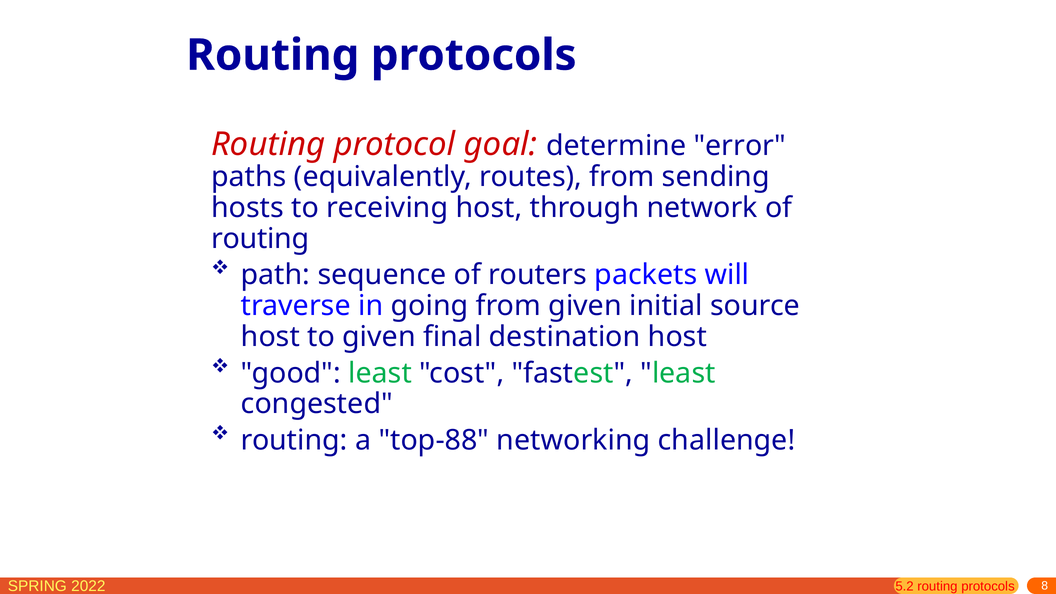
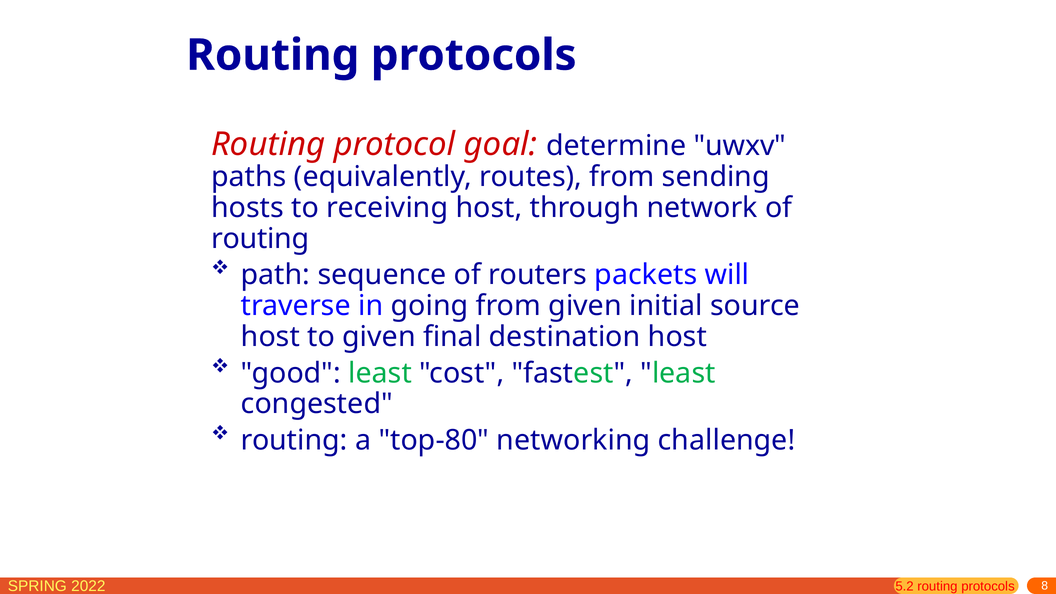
error: error -> uwxv (740, 146)
top-88: top-88 -> top-80 (434, 440)
